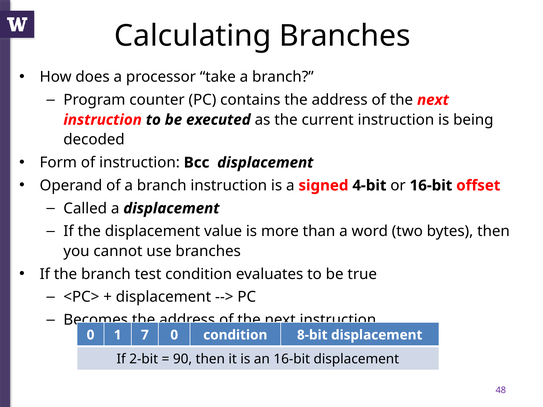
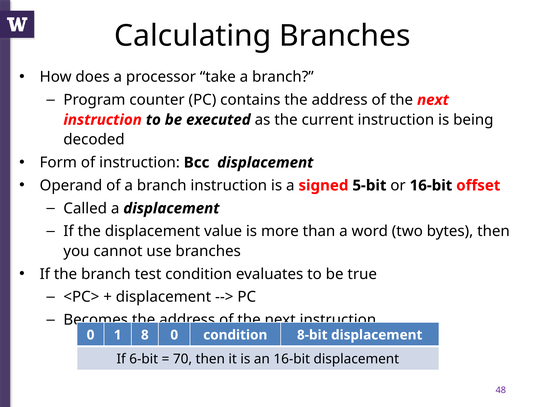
4-bit: 4-bit -> 5-bit (369, 186)
7: 7 -> 8 (145, 335)
2-bit: 2-bit -> 6-bit (144, 359)
90: 90 -> 70 (183, 359)
